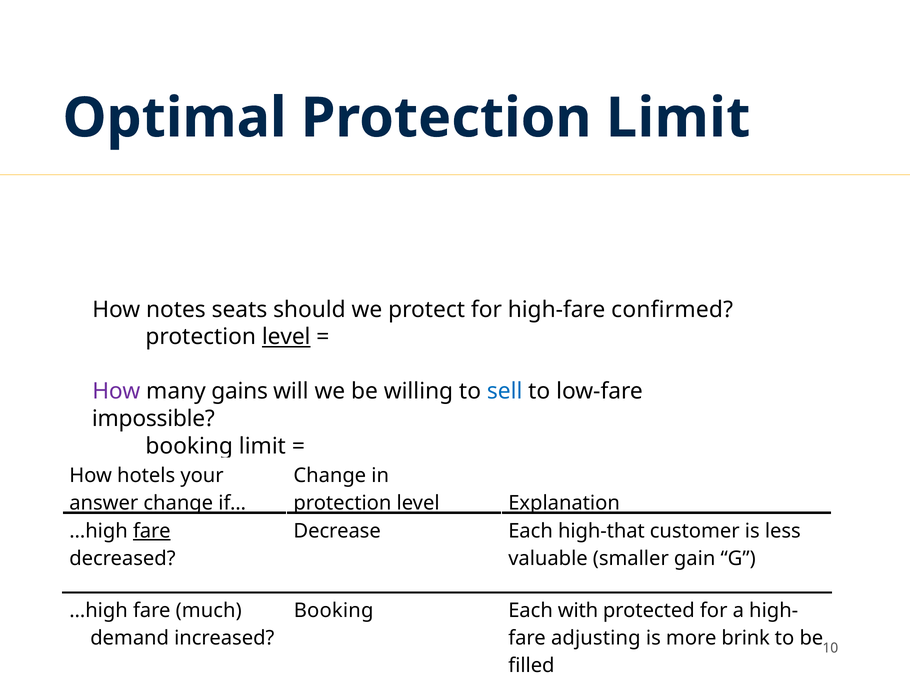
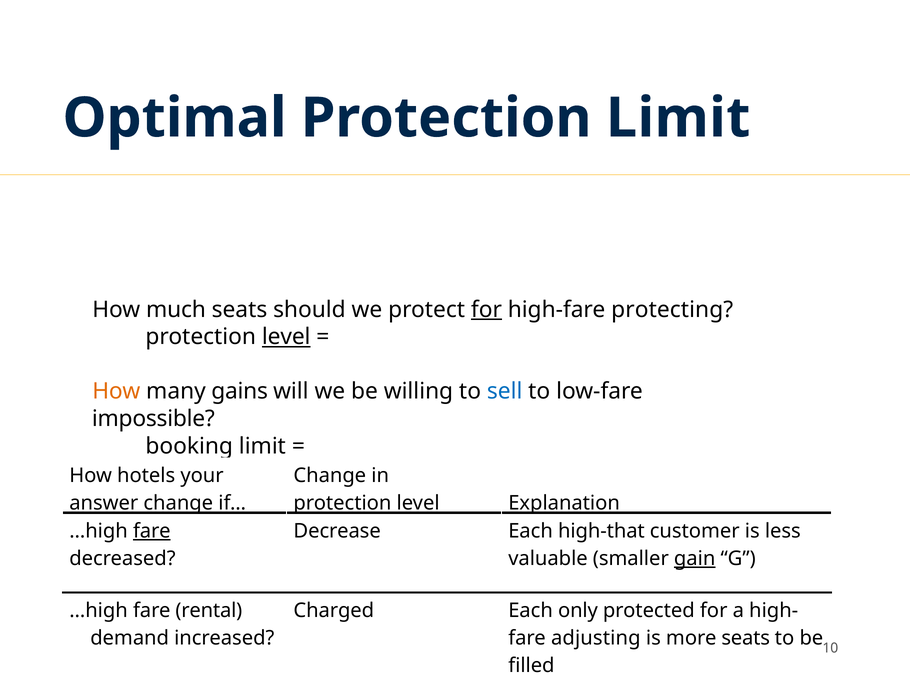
notes: notes -> much (176, 309)
for underline: none -> present (486, 309)
confirmed: confirmed -> protecting (672, 309)
How colour: purple -> orange (116, 391)
gain underline: none -> present (695, 558)
much: much -> rental (209, 610)
Booking: Booking -> Charged (334, 610)
with: with -> only (578, 610)
more brink: brink -> seats (746, 638)
